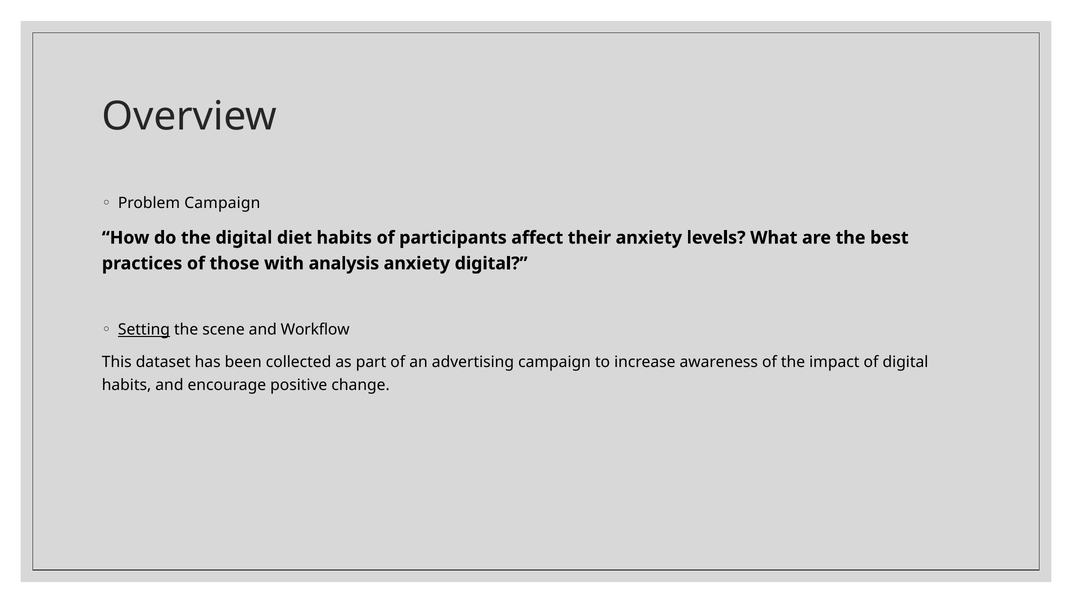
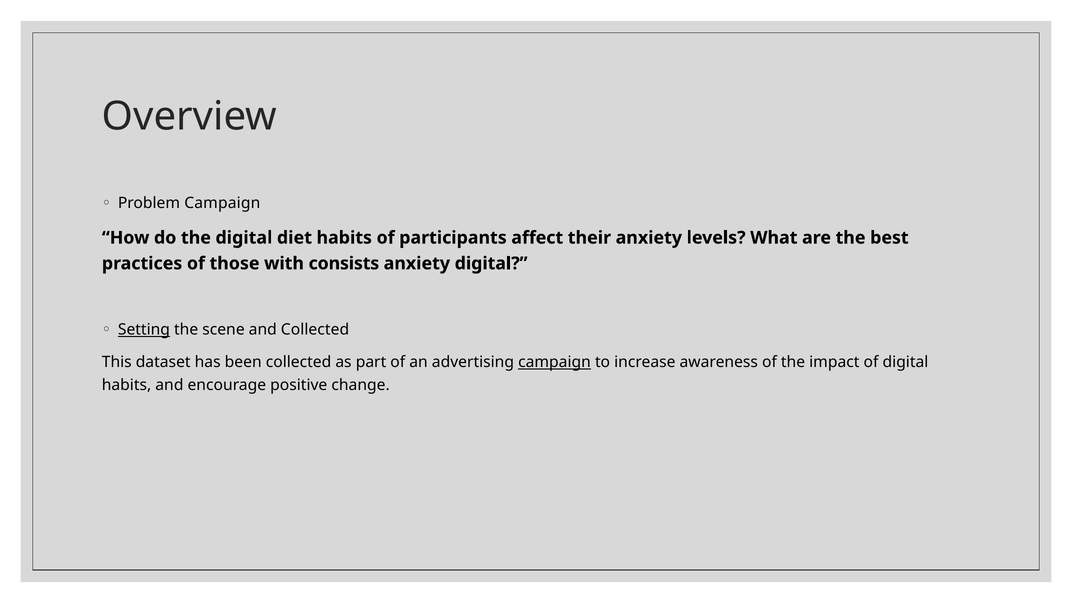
analysis: analysis -> consists (344, 263)
and Workflow: Workflow -> Collected (315, 330)
campaign underline: none -> present (555, 362)
